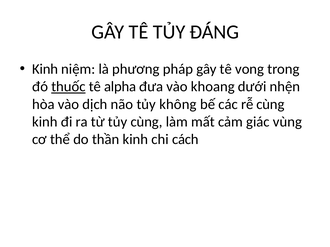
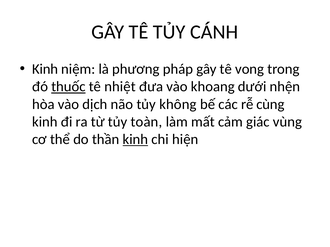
ĐÁNG: ĐÁNG -> CÁNH (214, 32)
alpha: alpha -> nhiệt (120, 87)
tủy cùng: cùng -> toàn (146, 122)
kinh underline: none -> present (135, 140)
cách: cách -> hiện (185, 140)
